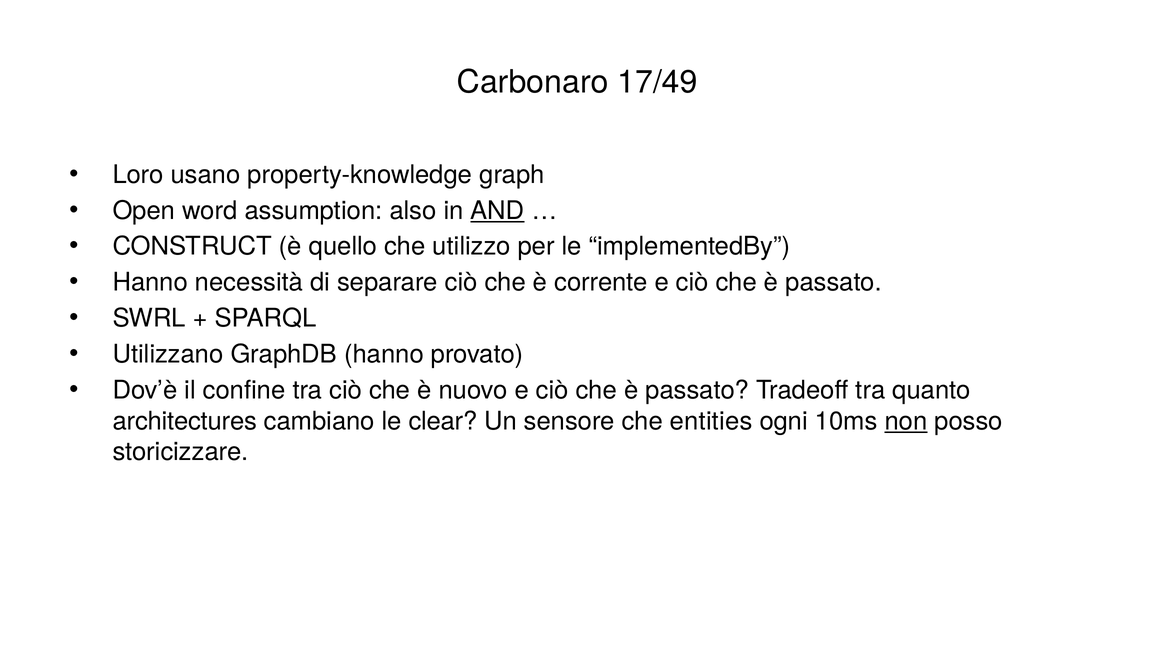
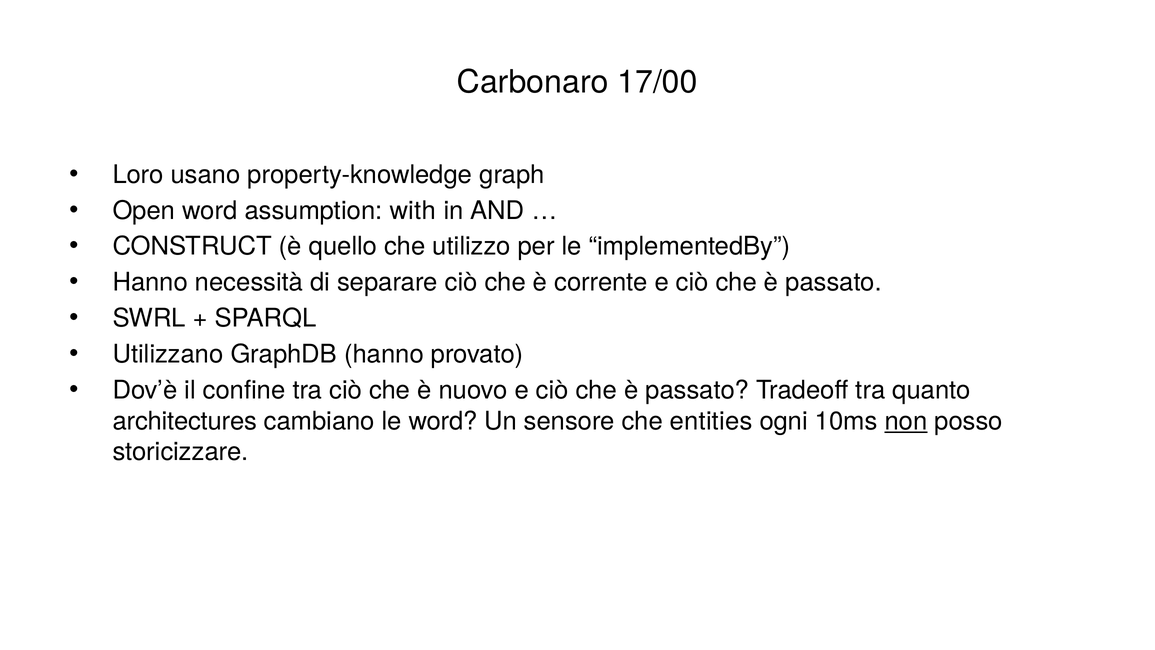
17/49: 17/49 -> 17/00 (658, 82)
also: also -> with (413, 210)
AND underline: present -> none (497, 210)
le clear: clear -> word (443, 421)
